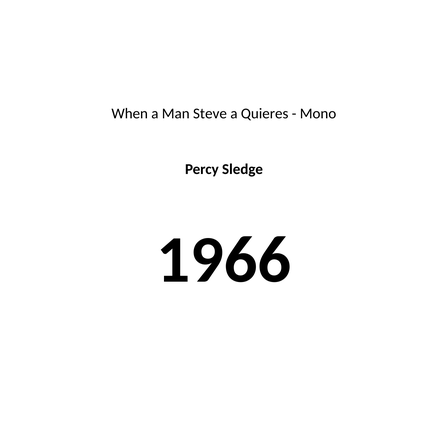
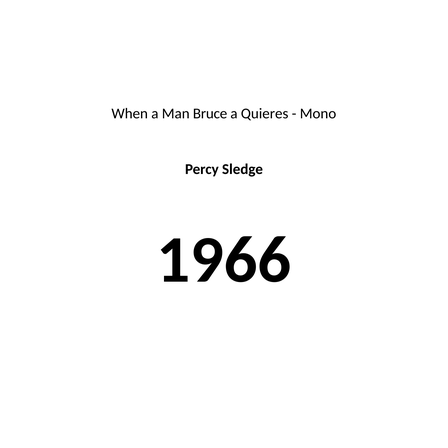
Steve: Steve -> Bruce (210, 113)
